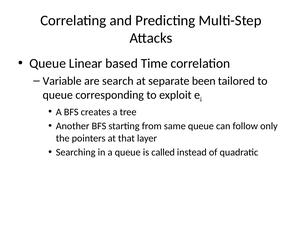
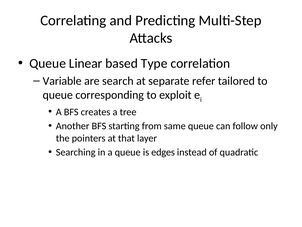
Time: Time -> Type (154, 63)
been: been -> refer (204, 81)
called: called -> edges (163, 152)
